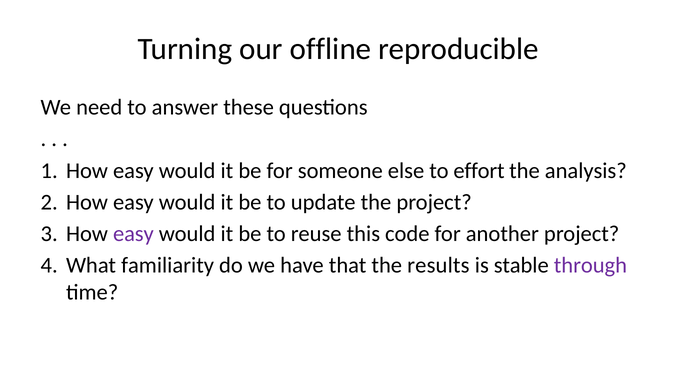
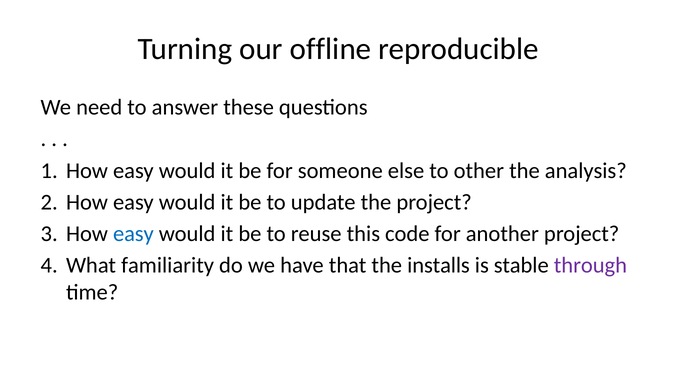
effort: effort -> other (479, 171)
easy colour: purple -> blue (133, 234)
results: results -> installs (439, 265)
